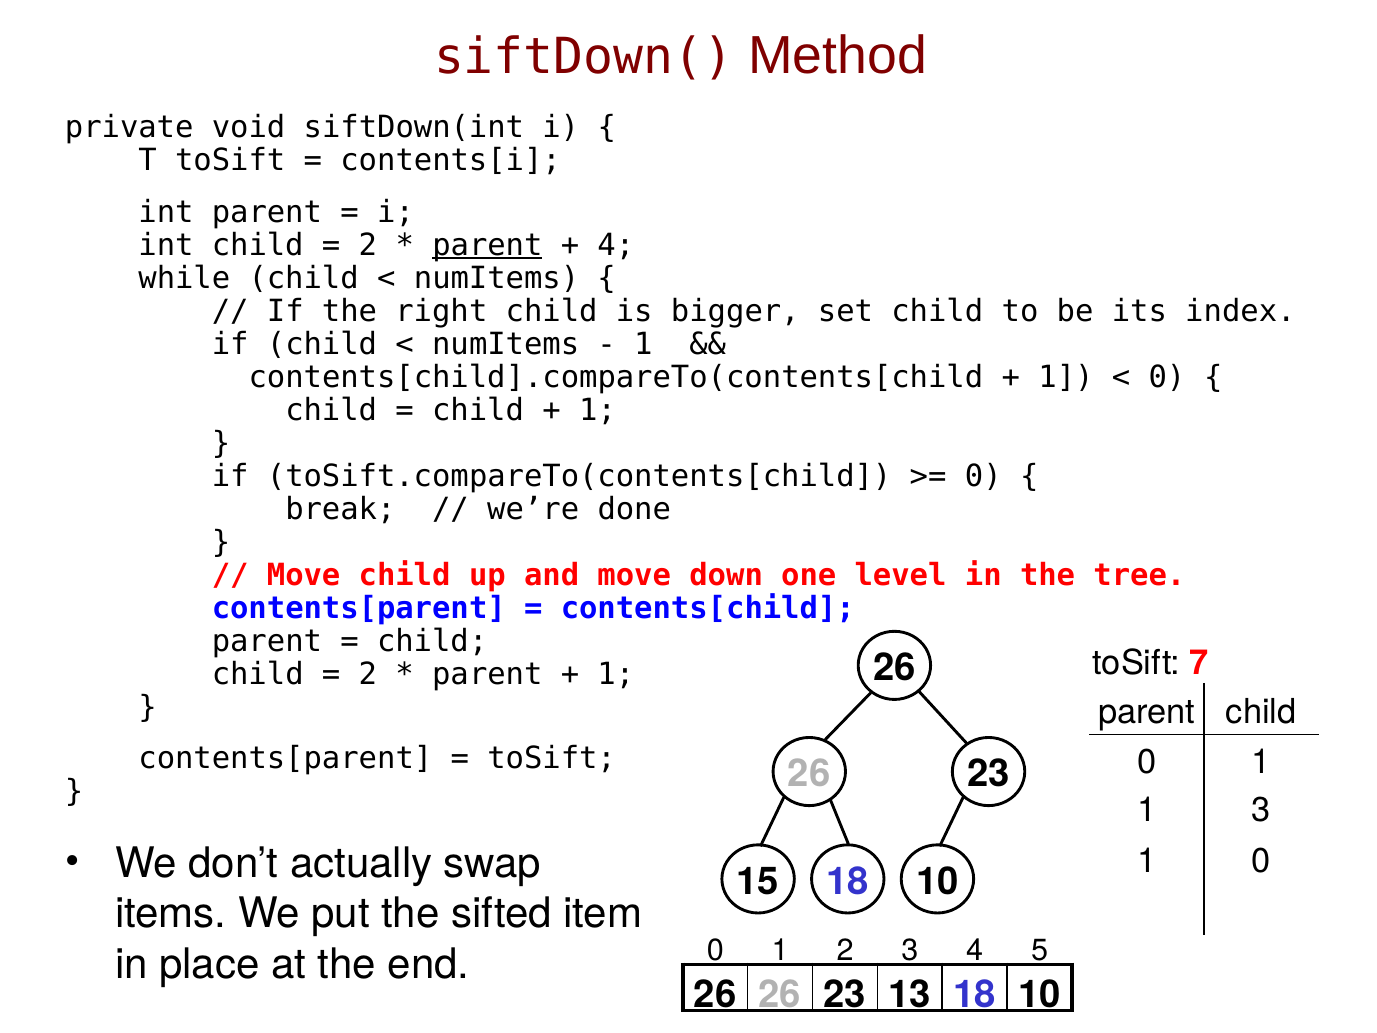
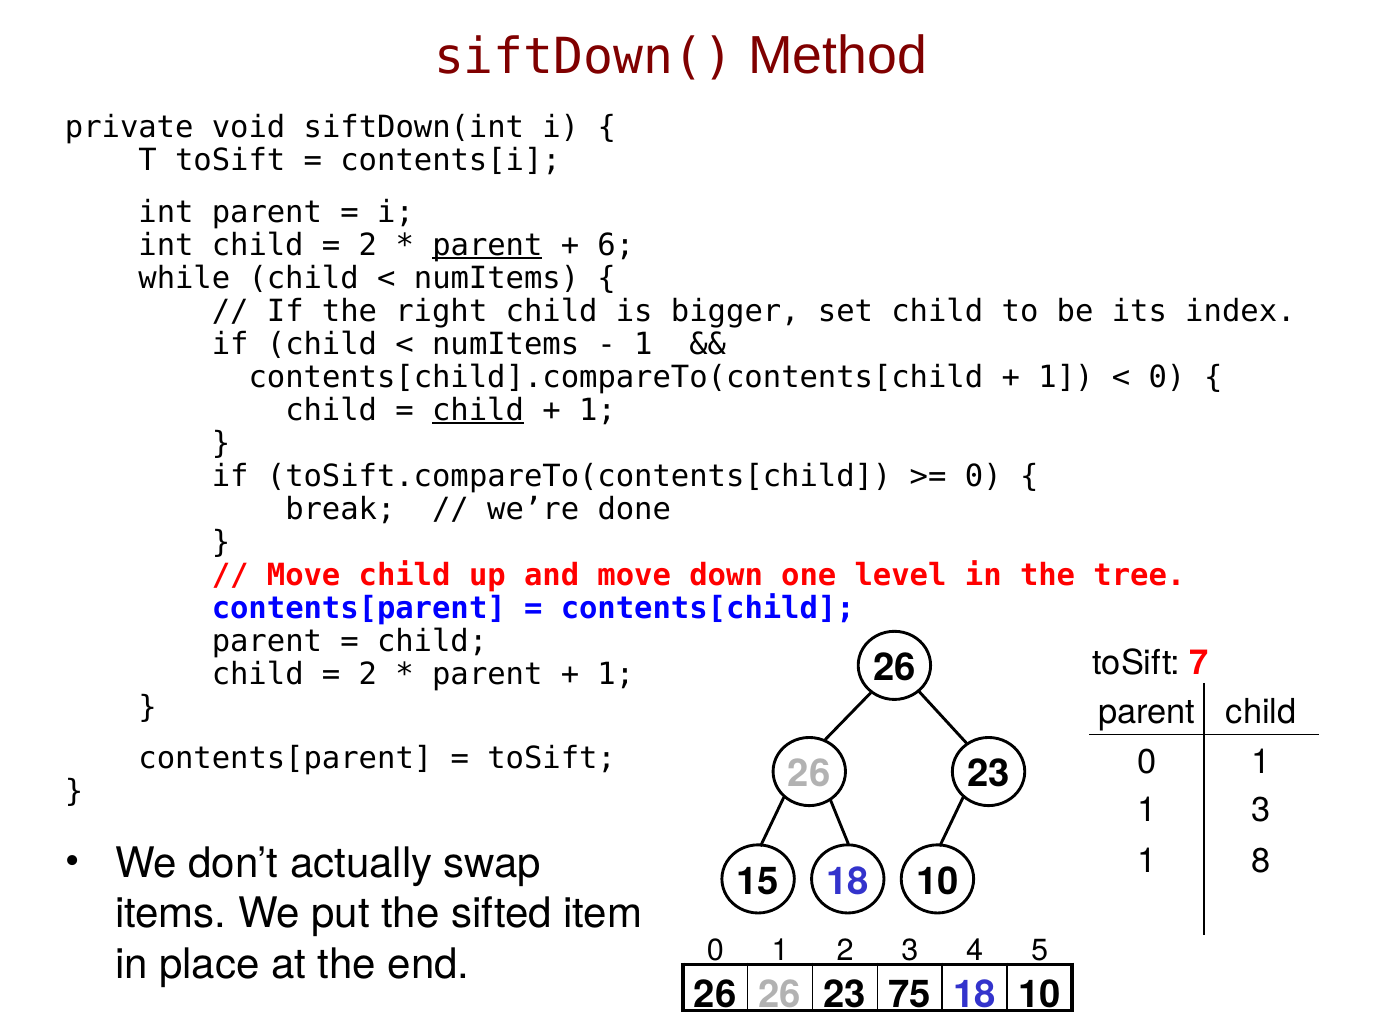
4: 4 -> 6 (616, 245)
child underline: none -> present (478, 410)
1 0: 0 -> 8 (1261, 861)
13: 13 -> 75 (910, 995)
